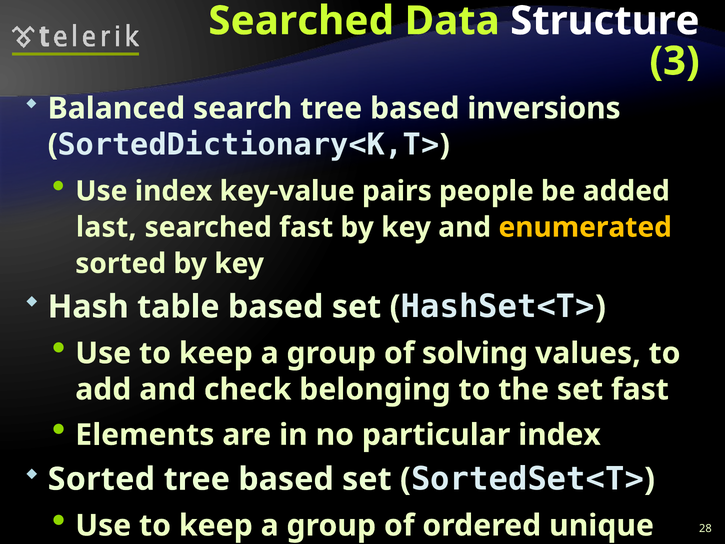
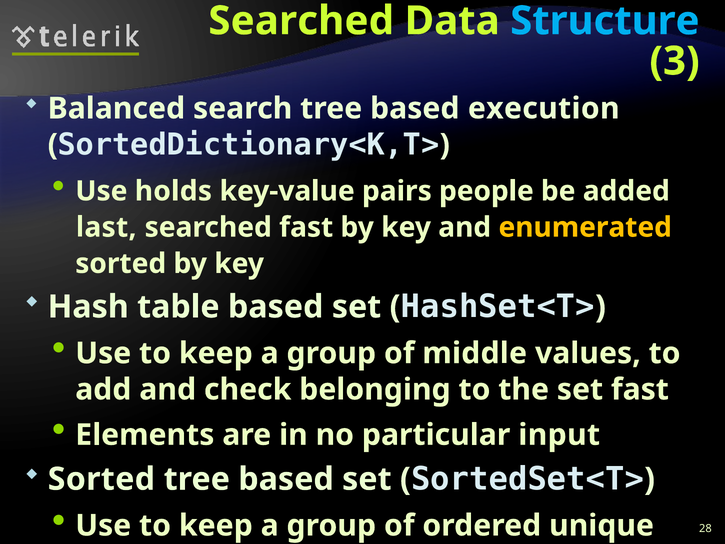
Structure colour: white -> light blue (605, 21)
inversions: inversions -> execution (544, 108)
Use index: index -> holds (173, 191)
solving: solving -> middle (475, 353)
particular index: index -> input (559, 435)
